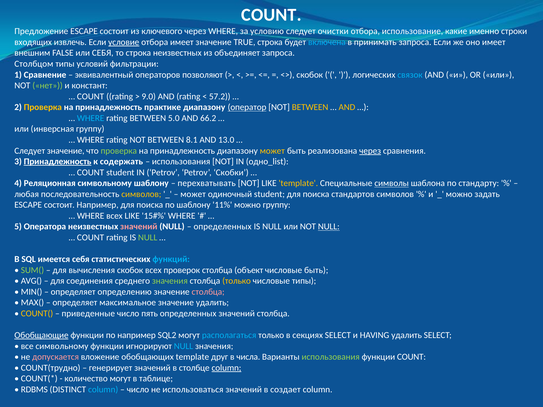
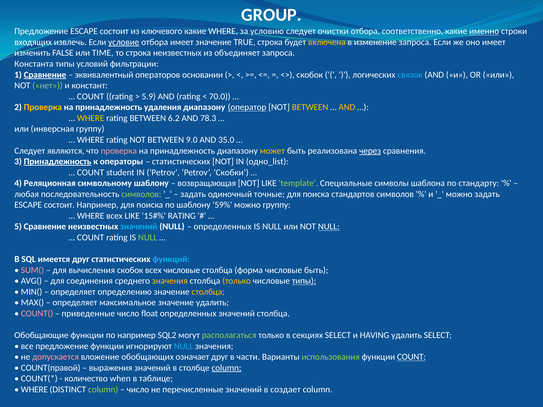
COUNT: COUNT -> GROUP (271, 15)
ключевого через: через -> какие (195, 31)
использование: использование -> соответственно (413, 31)
именно underline: none -> present (484, 31)
включена colour: light blue -> yellow (327, 42)
принимать: принимать -> изменение (375, 42)
внешним: внешним -> изменить (32, 53)
или СЕБЯ: СЕБЯ -> TIME (103, 53)
Столбцом: Столбцом -> Константа (34, 64)
Сравнение underline: none -> present (45, 75)
позволяют: позволяют -> основании (203, 75)
9.0: 9.0 -> 5.9 (149, 96)
57.2: 57.2 -> 70.0 (220, 96)
практике: практике -> удаления (163, 107)
WHERE colour: light blue -> yellow (91, 118)
5.0: 5.0 -> 6.2 (174, 118)
66.2: 66.2 -> 78.3 (208, 118)
8.1: 8.1 -> 9.0 (192, 140)
13.0: 13.0 -> 35.0 (226, 140)
Следует значение: значение -> являются (66, 151)
проверка colour: light green -> pink (119, 151)
содержать: содержать -> операторы (122, 162)
использования: использования -> статистических (181, 162)
перехватывать: перехватывать -> возвращающая (207, 183)
template colour: yellow -> light green (298, 183)
символы underline: present -> none (392, 183)
символов colour: yellow -> light green (141, 194)
может: может -> задать (193, 194)
одиночный student: student -> точные (269, 194)
11%: 11% -> 59% (222, 205)
WHERE: WHERE -> RATING (182, 216)
5 Оператора: Оператора -> Сравнение (45, 227)
значений colour: pink -> light blue (139, 227)
имеется себя: себя -> друг (81, 259)
SUM( colour: light green -> pink (32, 270)
всех проверок: проверок -> числовые (182, 270)
объект: объект -> форма (249, 270)
значения colour: light green -> yellow (170, 281)
типы underline: none -> present (304, 281)
столбца colour: pink -> yellow (208, 292)
COUNT( colour: yellow -> pink (37, 314)
пять: пять -> float (150, 314)
Обобщающие underline: present -> none (41, 335)
располагаться colour: light blue -> light green (229, 335)
все символьному: символьному -> предложение (62, 346)
обобщающих template: template -> означает (192, 357)
числа: числа -> части (248, 357)
COUNT underline: none -> present (411, 357)
COUNT(трудно: COUNT(трудно -> COUNT(правой (51, 368)
генерирует: генерирует -> выражения (111, 368)
количество могут: могут -> when (120, 379)
RDBMS: RDBMS -> WHERE (34, 390)
column colour: light blue -> light green (103, 390)
использоваться: использоваться -> перечисленные (193, 390)
